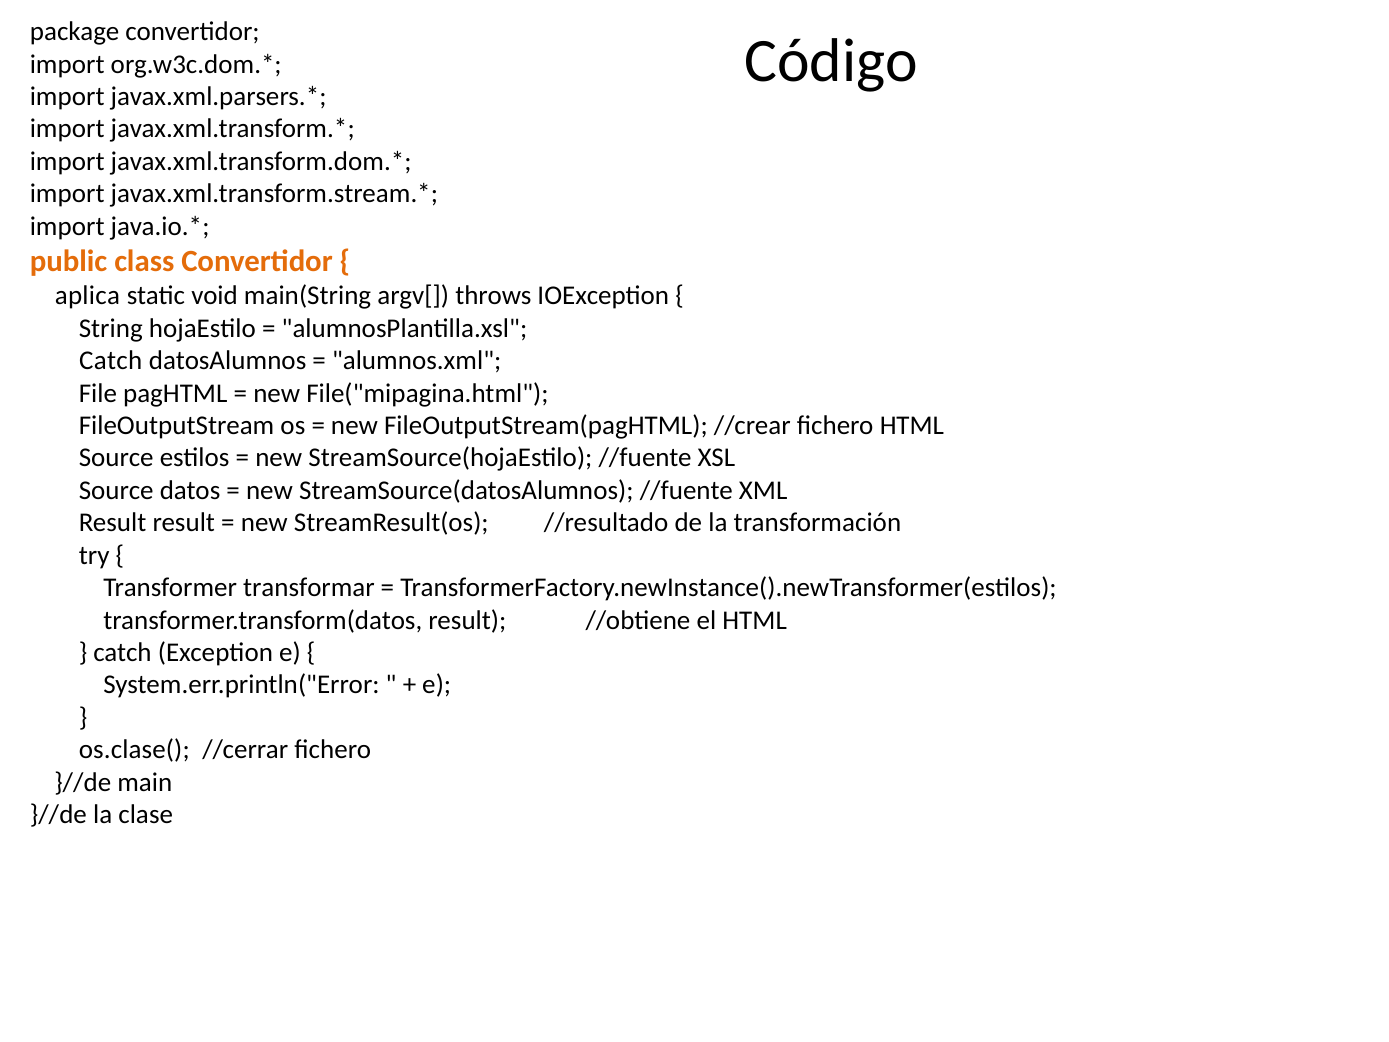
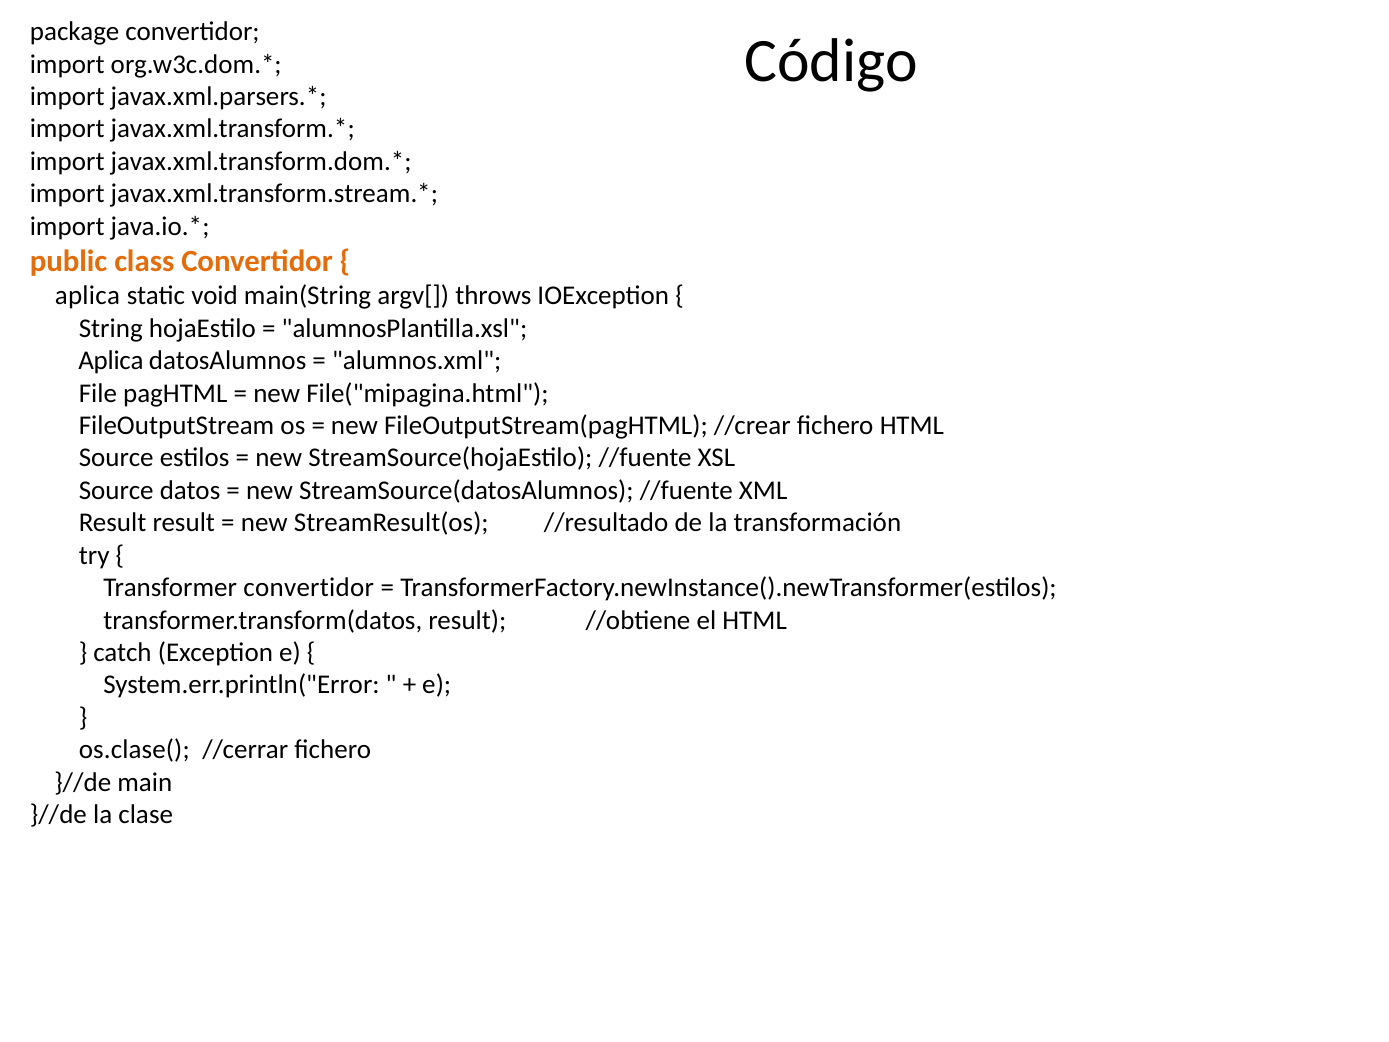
Catch: Catch -> Aplica (111, 361)
Transformer transformar: transformar -> convertidor (309, 588)
